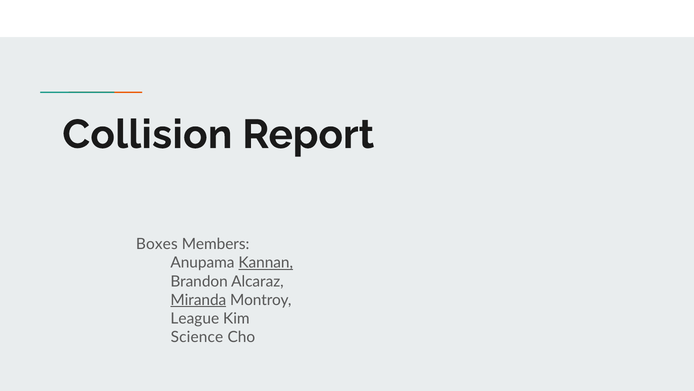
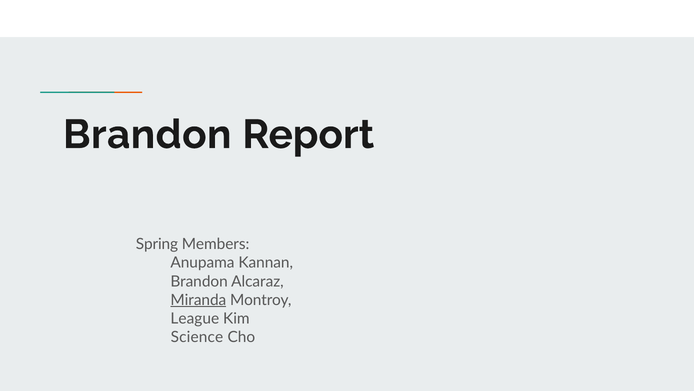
Collision: Collision -> Brandon (147, 134)
Boxes: Boxes -> Spring (157, 244)
Kannan underline: present -> none (266, 262)
